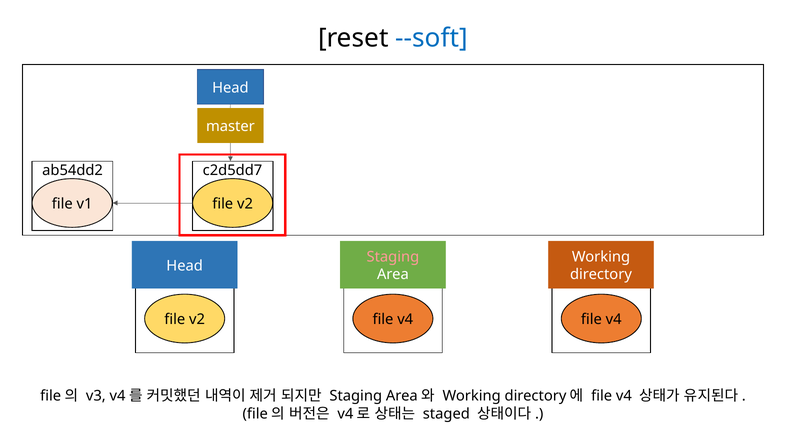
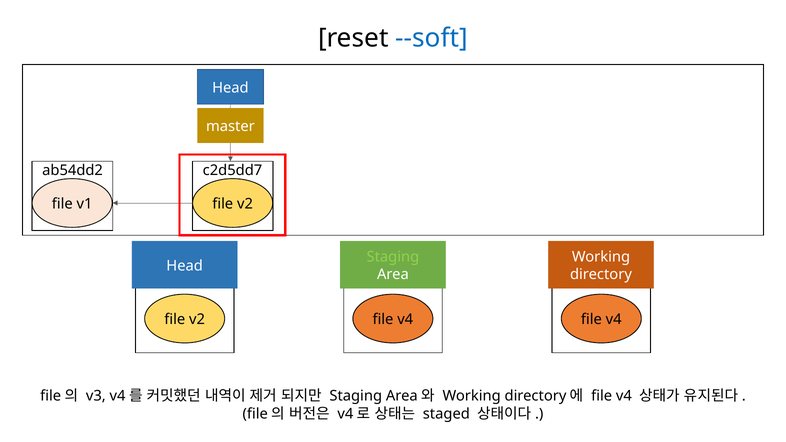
Staging colour: pink -> light green (393, 257)
